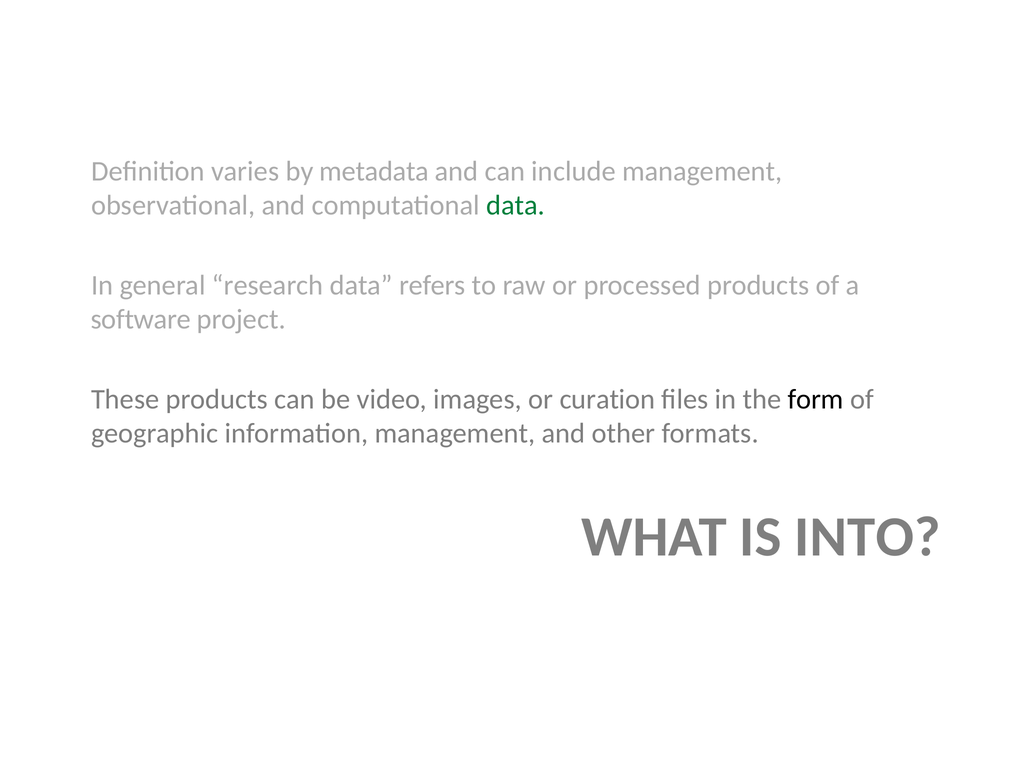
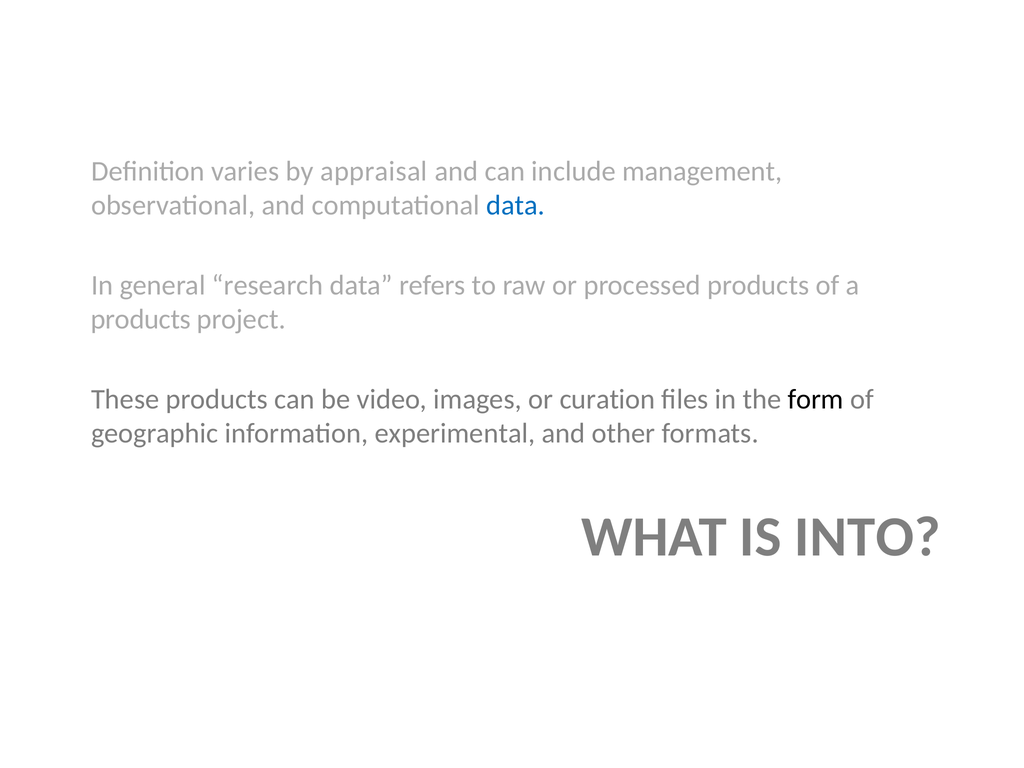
metadata: metadata -> appraisal (374, 171)
data colour: green -> blue (516, 206)
software: software -> products (141, 319)
information management: management -> experimental (455, 433)
